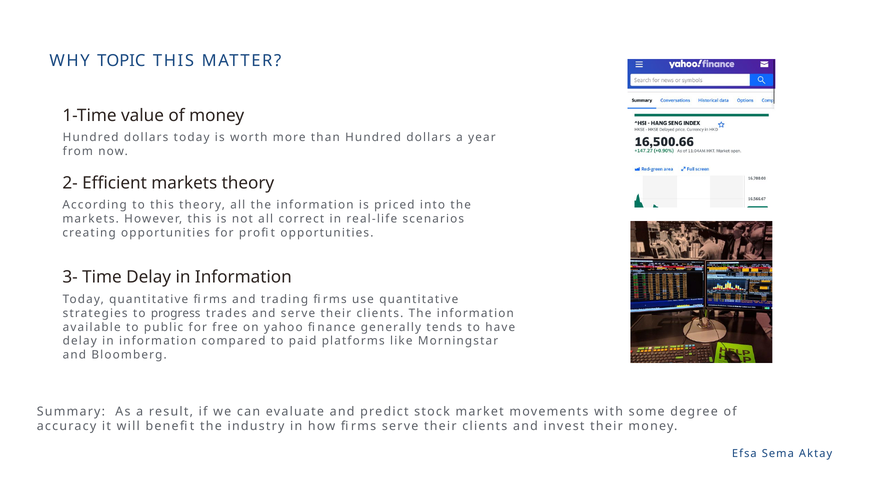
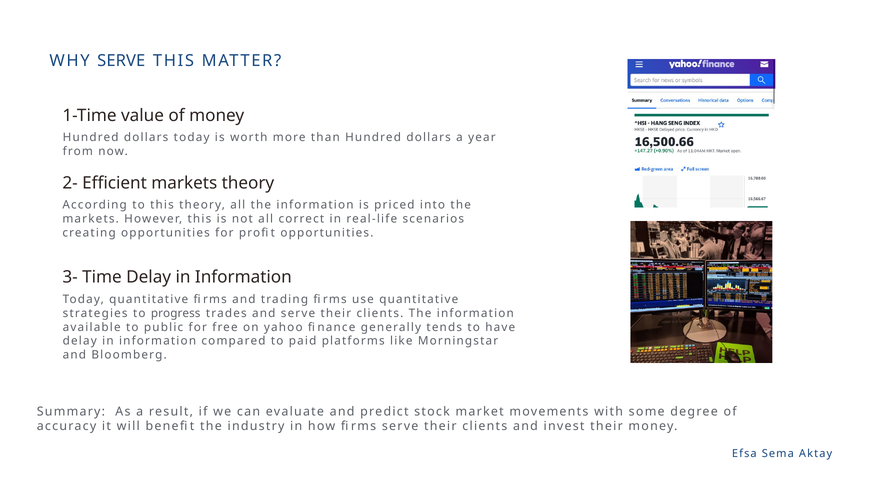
WHY TOPIC: TOPIC -> SERVE (121, 61)
